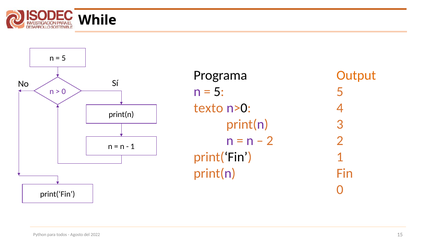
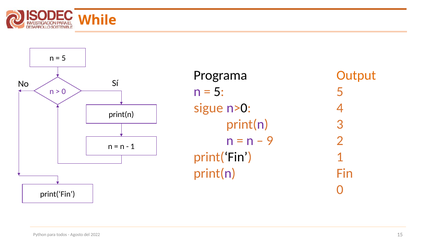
While colour: black -> orange (97, 20)
texto: texto -> sigue (208, 108)
2: 2 -> 9 (270, 141)
